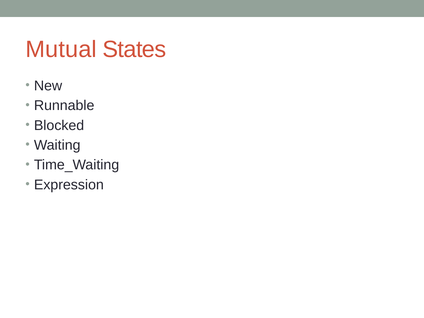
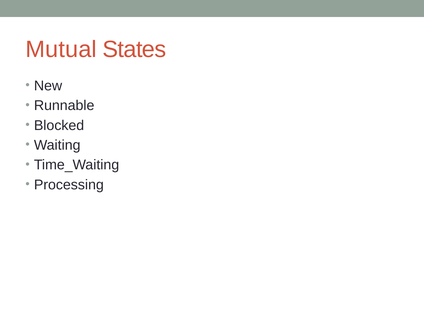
Expression: Expression -> Processing (69, 185)
